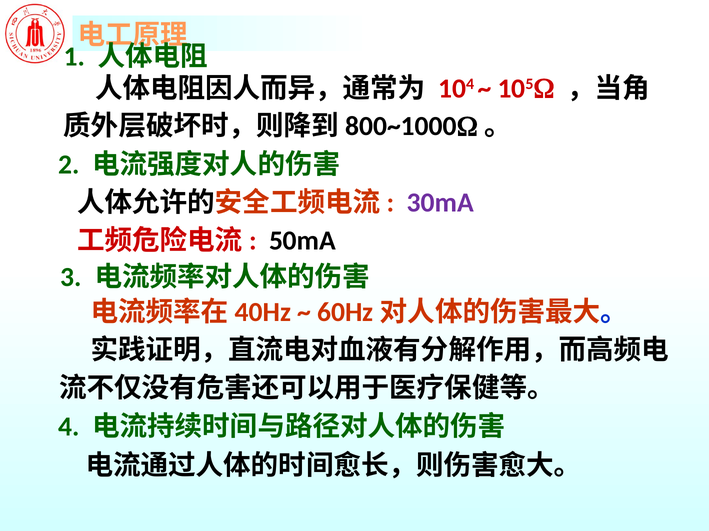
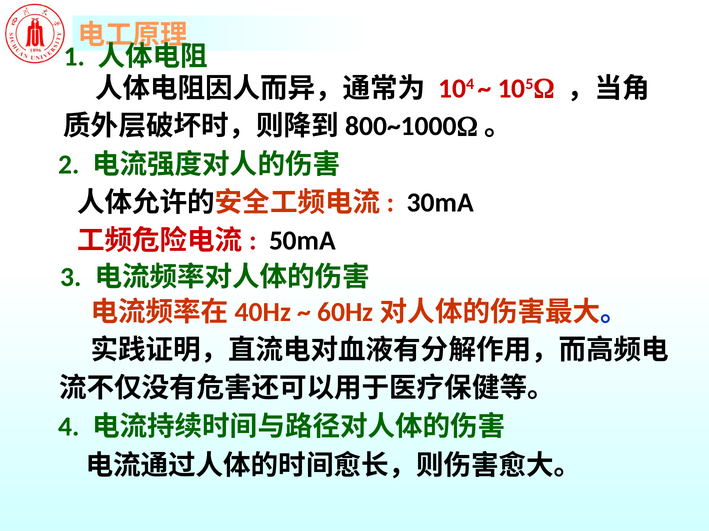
30mA colour: purple -> black (440, 203)
